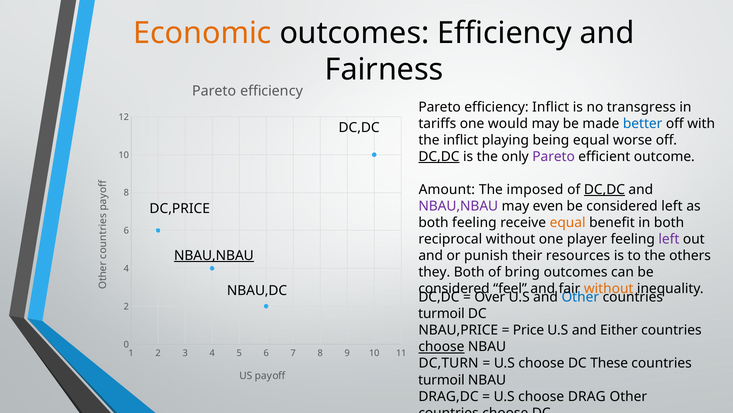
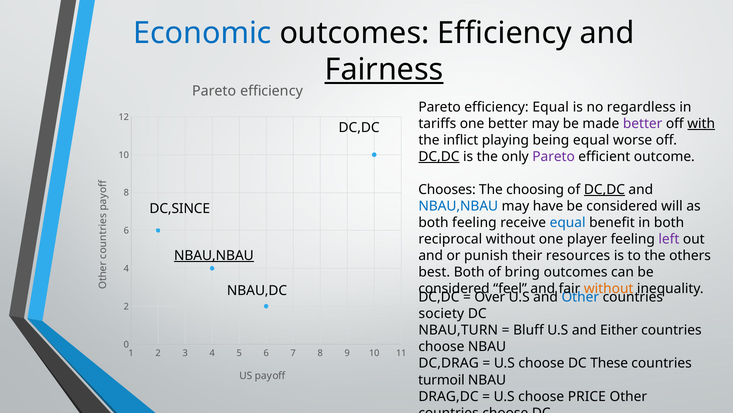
Economic colour: orange -> blue (202, 33)
Fairness underline: none -> present (384, 70)
efficiency Inflict: Inflict -> Equal (551, 107)
transgress: transgress -> regardless (641, 107)
one would: would -> better (508, 123)
better colour: blue -> purple (643, 123)
with underline: none -> present (701, 123)
Amount: Amount -> Chooses (447, 189)
imposed: imposed -> choosing (535, 189)
NBAU,NBAU colour: purple -> blue (458, 206)
even: even -> have (548, 206)
considered left: left -> will (672, 206)
DC,PRICE: DC,PRICE -> DC,SINCE (180, 209)
equal colour: orange -> blue (568, 222)
they: they -> best (434, 272)
turmoil: turmoil -> society (441, 313)
NBAU,PRICE: NBAU,PRICE -> NBAU,TURN (458, 330)
Price: Price -> Bluff (528, 330)
choose underline: present -> none (441, 346)
DC,TURN: DC,TURN -> DC,DRAG (449, 363)
DRAG: DRAG -> PRICE (587, 396)
